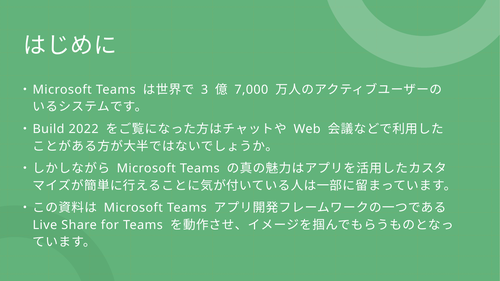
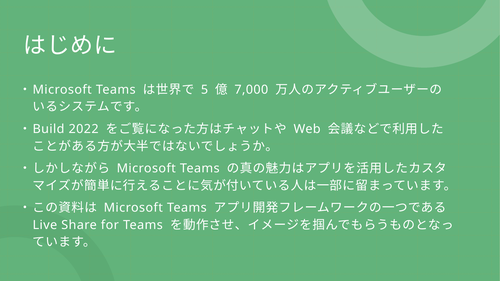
3: 3 -> 5 (205, 90)
